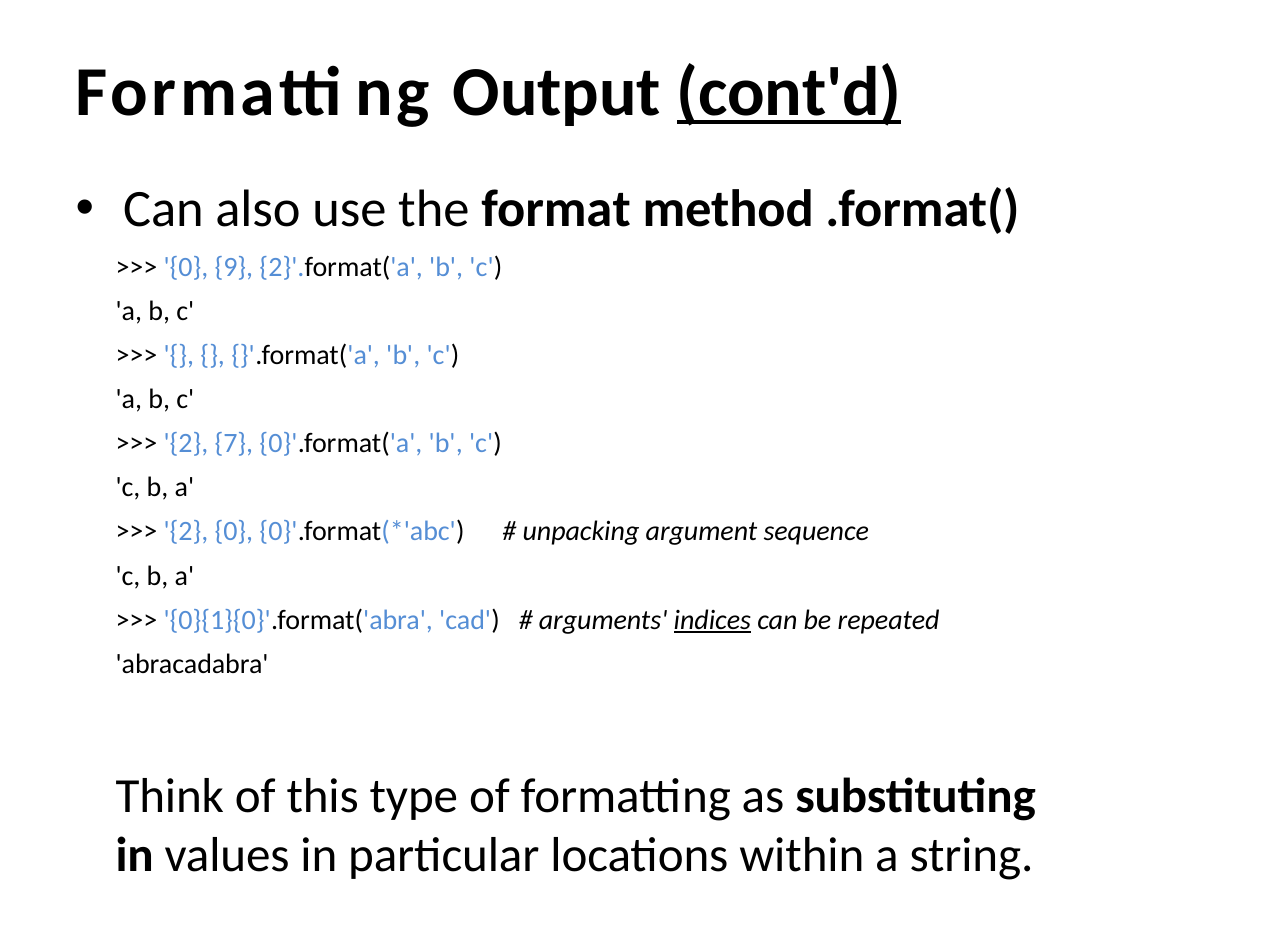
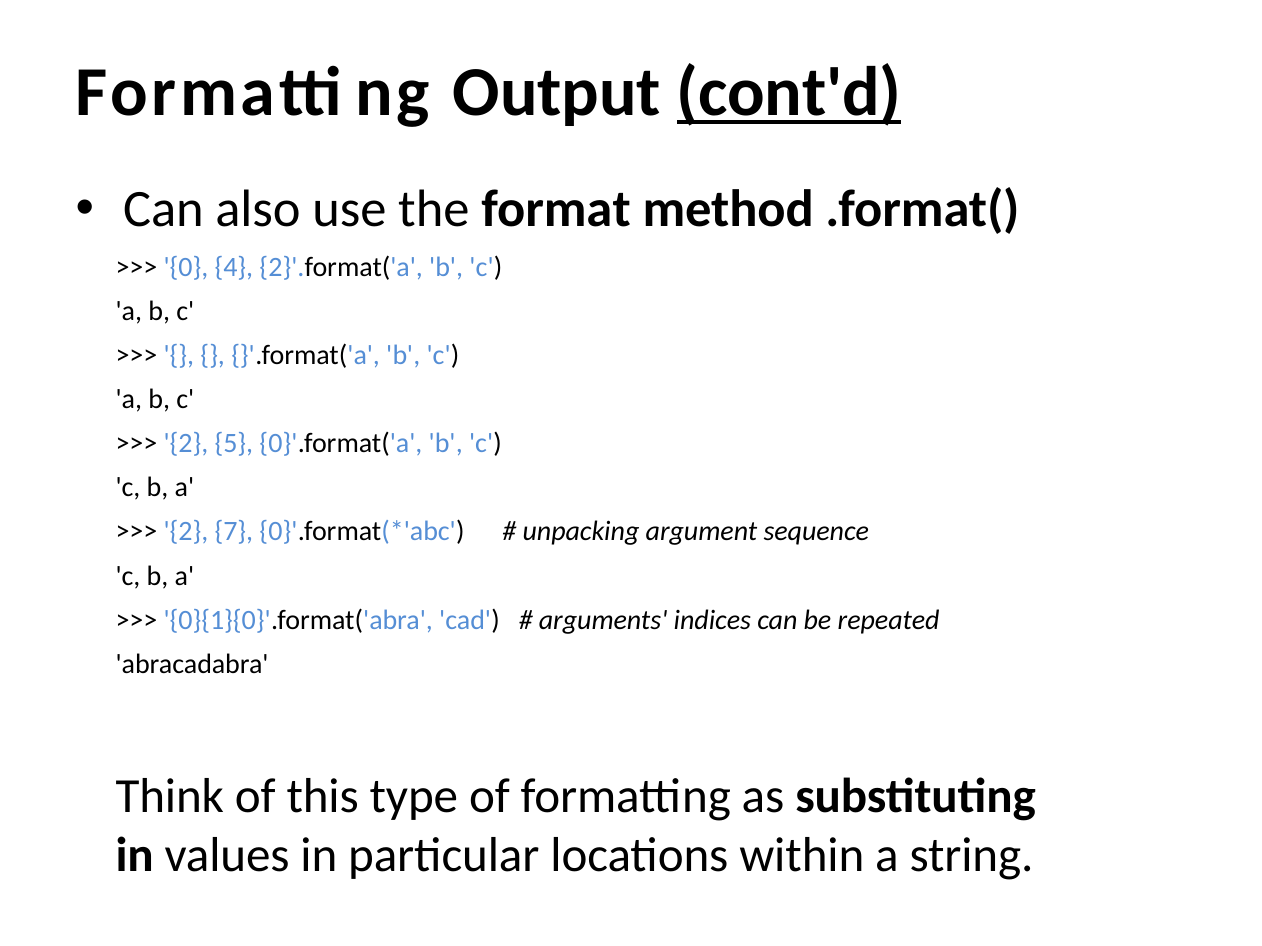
9: 9 -> 4 (234, 267)
7: 7 -> 5 (234, 444)
2 0: 0 -> 7 (234, 532)
indices underline: present -> none (712, 620)
